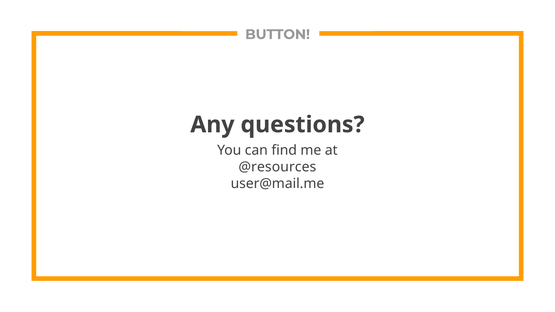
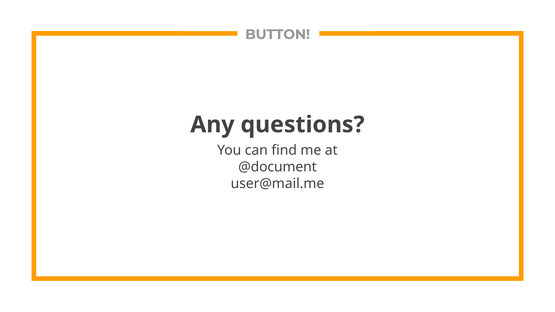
@resources: @resources -> @document (278, 167)
